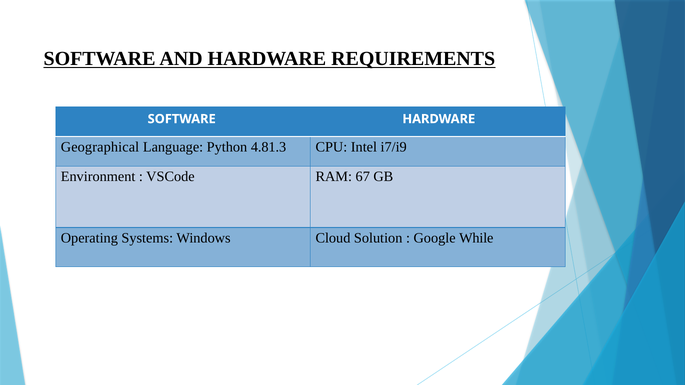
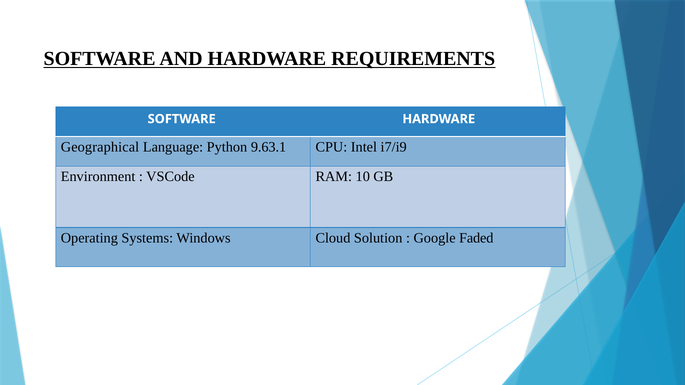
4.81.3: 4.81.3 -> 9.63.1 (269, 147)
67: 67 -> 10 (363, 177)
While: While -> Faded (476, 238)
